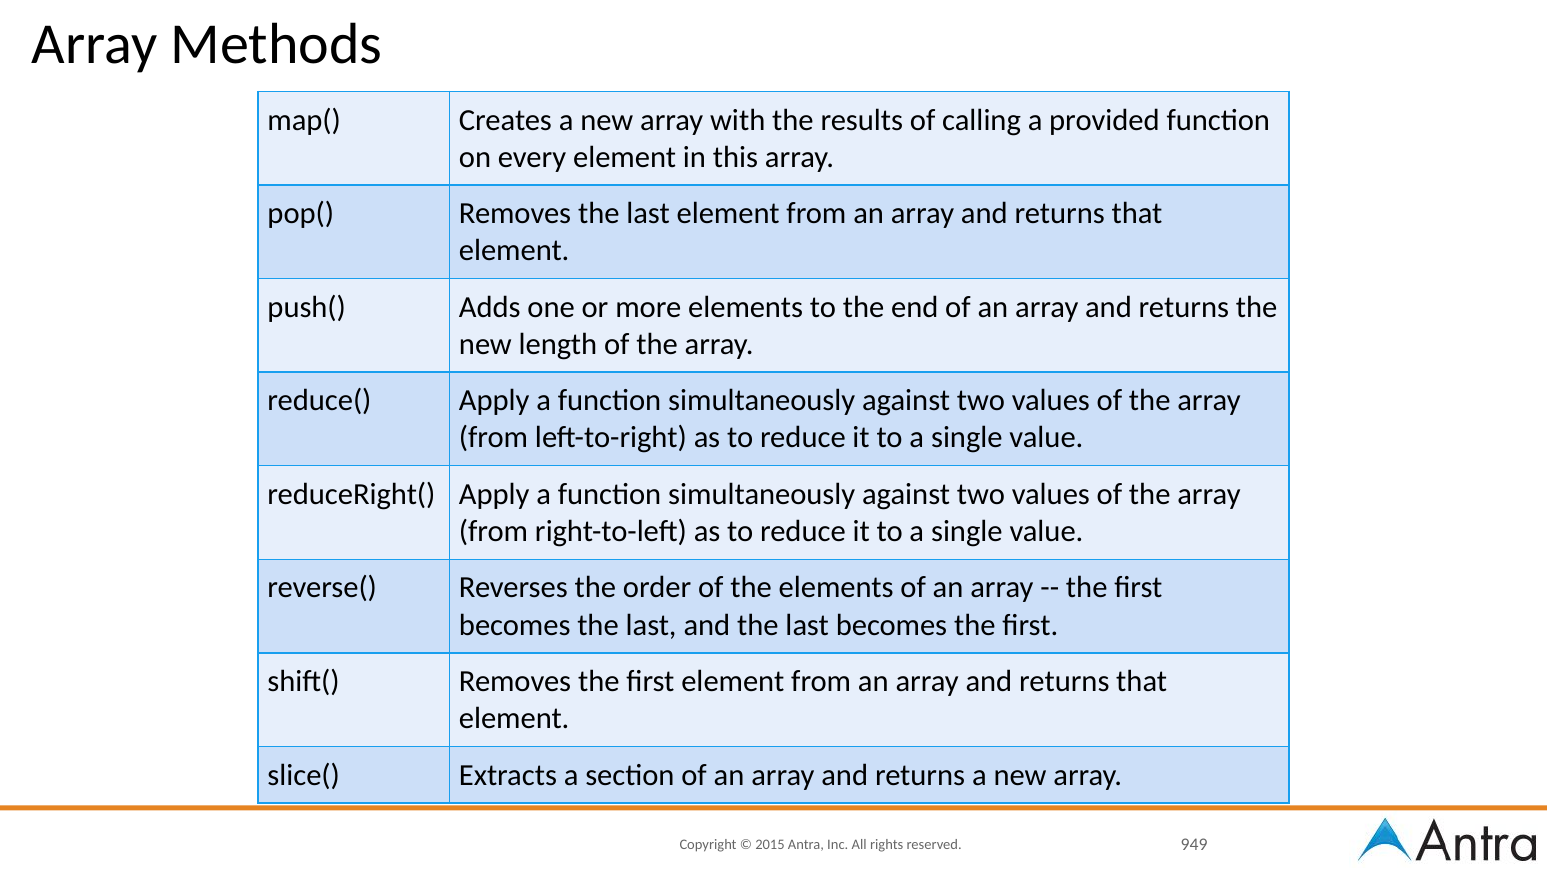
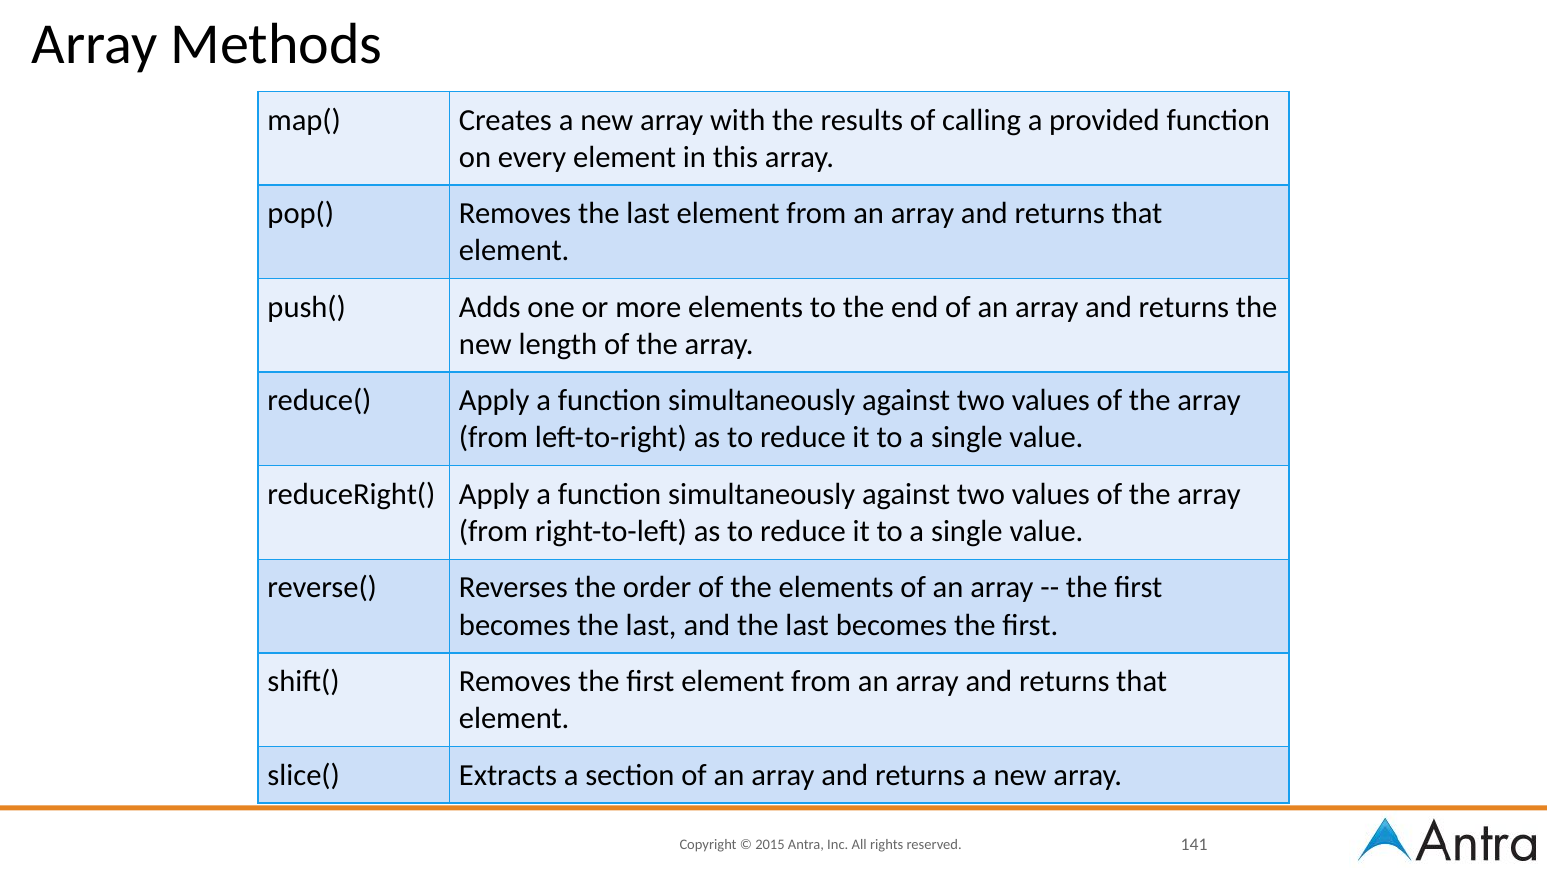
949: 949 -> 141 (1194, 845)
